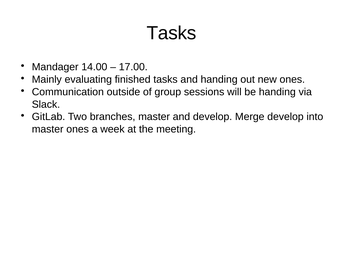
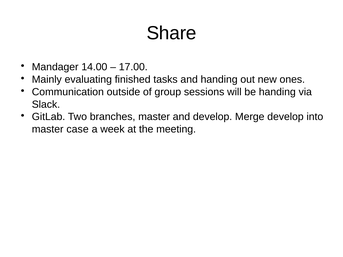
Tasks: Tasks -> Share (171, 33)
master ones: ones -> case (78, 129)
